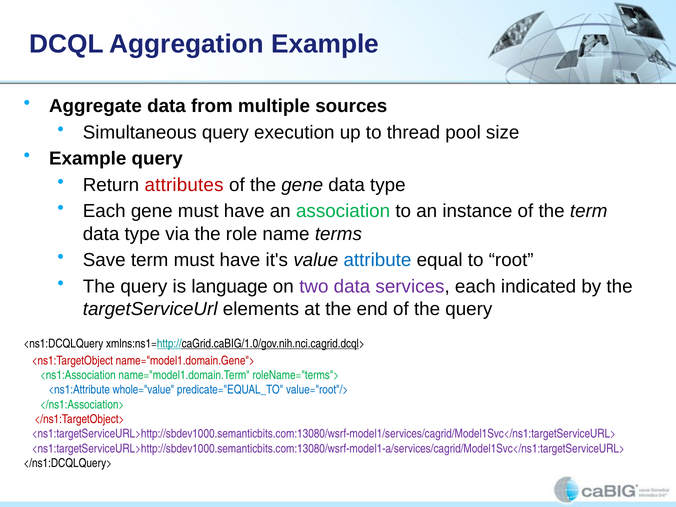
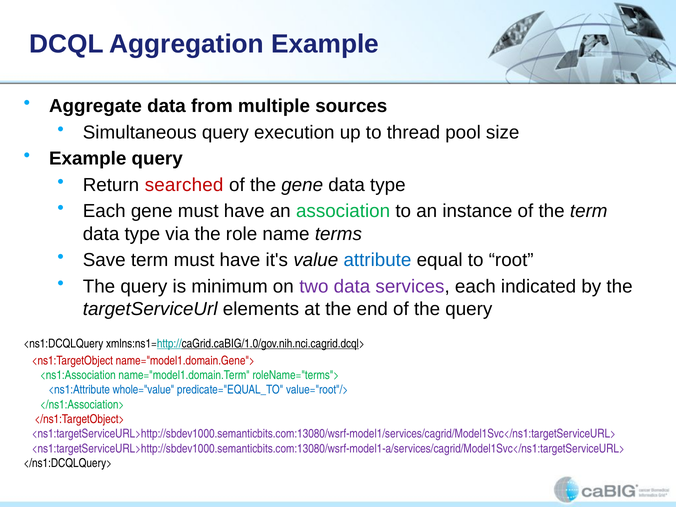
attributes: attributes -> searched (184, 185)
language: language -> minimum (230, 286)
